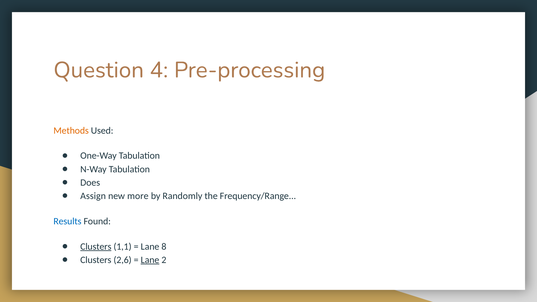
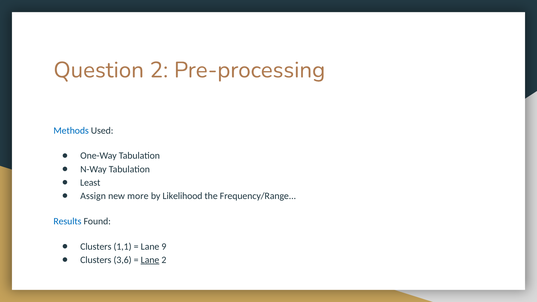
Question 4: 4 -> 2 (159, 70)
Methods colour: orange -> blue (71, 131)
Does: Does -> Least (90, 183)
Randomly: Randomly -> Likelihood (182, 196)
Clusters underline: present -> none (96, 247)
8: 8 -> 9 (164, 247)
2,6: 2,6 -> 3,6 (123, 260)
